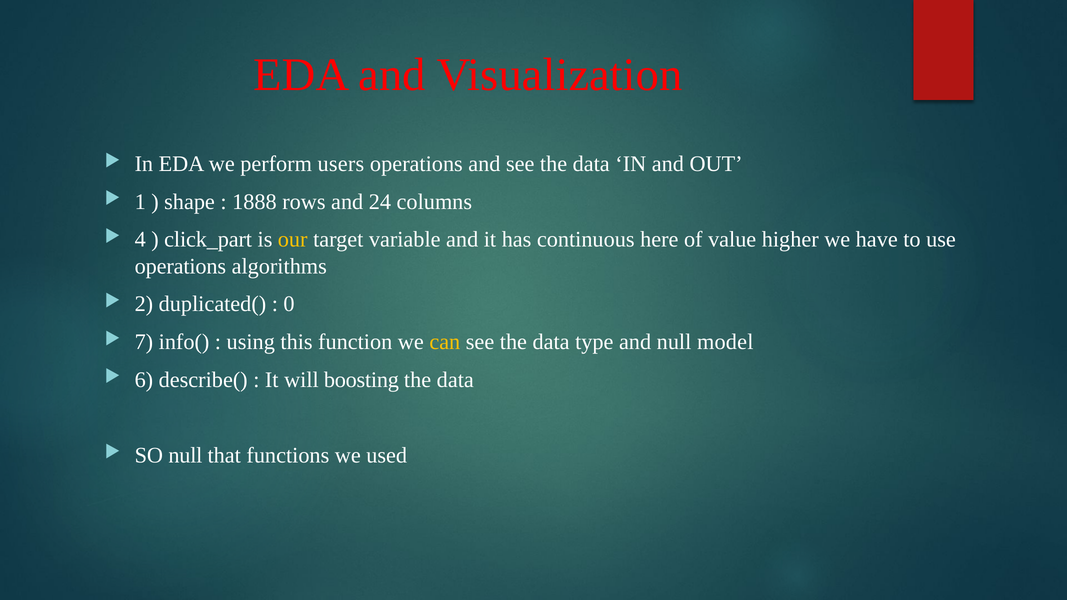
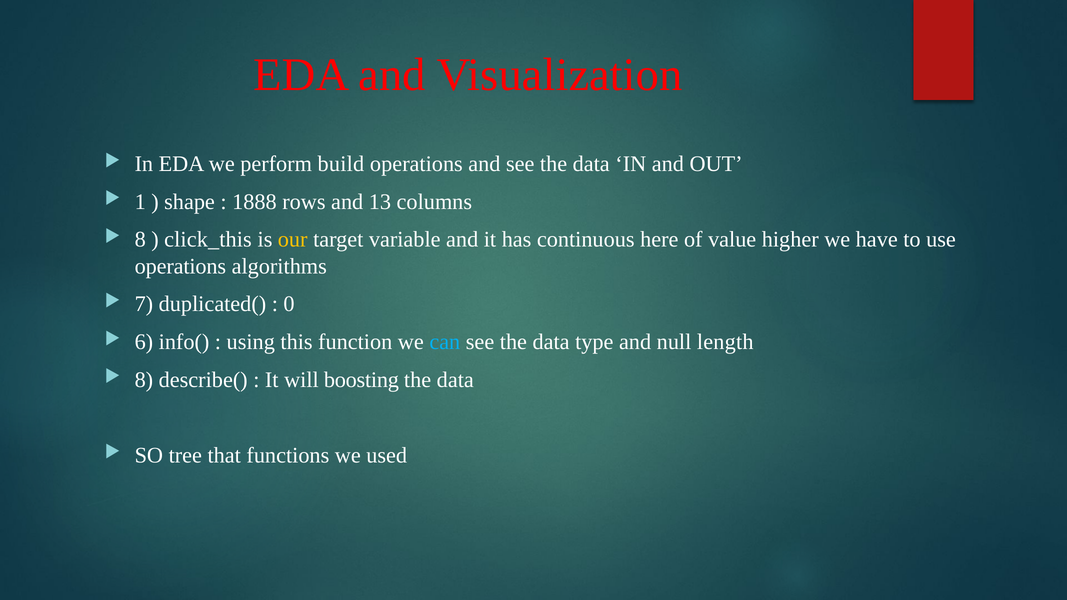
users: users -> build (341, 164)
24: 24 -> 13 (380, 202)
4: 4 -> 8 (140, 240)
click_part: click_part -> click_this (208, 240)
2: 2 -> 7 (144, 304)
7: 7 -> 6 (144, 342)
can colour: yellow -> light blue (445, 342)
model: model -> length (725, 342)
6: 6 -> 8 (144, 380)
SO null: null -> tree (185, 455)
